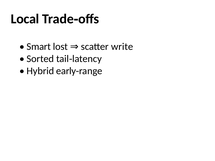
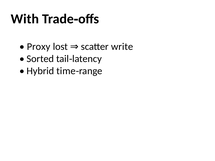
Local: Local -> With (25, 19)
Smart: Smart -> Proxy (39, 47)
early: early -> time (66, 71)
